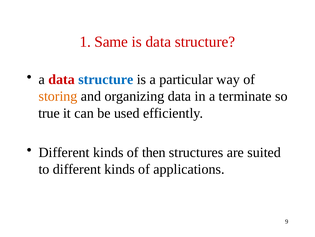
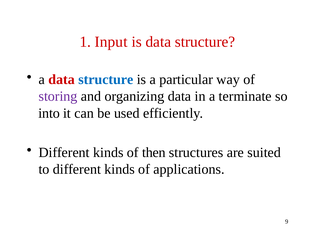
Same: Same -> Input (111, 42)
storing colour: orange -> purple (58, 96)
true: true -> into (49, 113)
